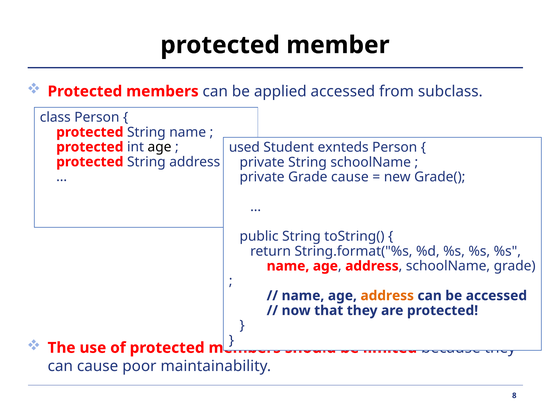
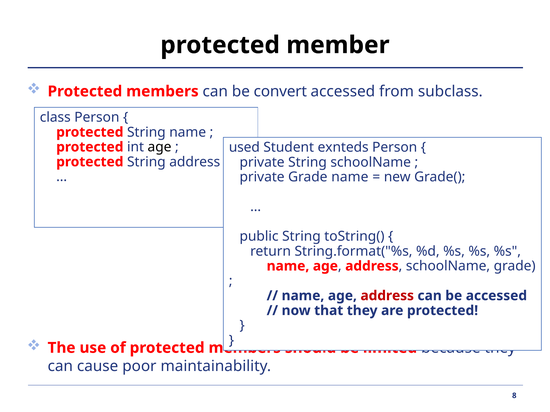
applied: applied -> convert (280, 91)
Grade cause: cause -> name (350, 177)
address colour: orange -> red (387, 296)
